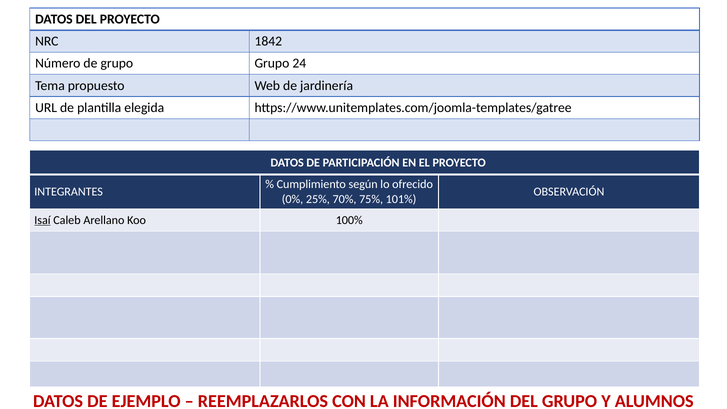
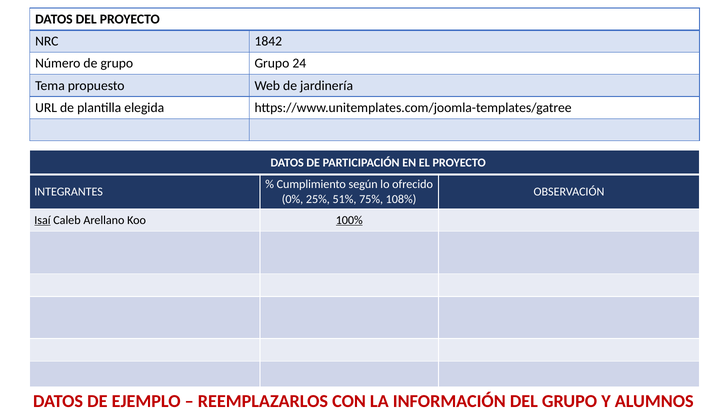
70%: 70% -> 51% (345, 199)
101%: 101% -> 108% (401, 199)
100% underline: none -> present (349, 220)
